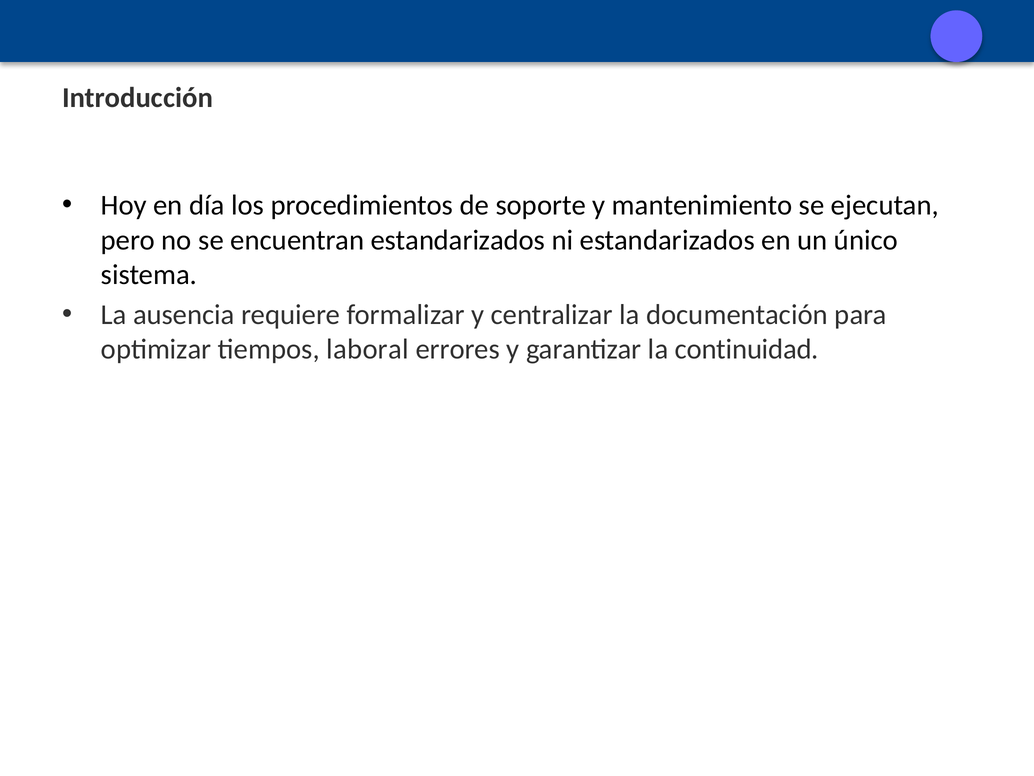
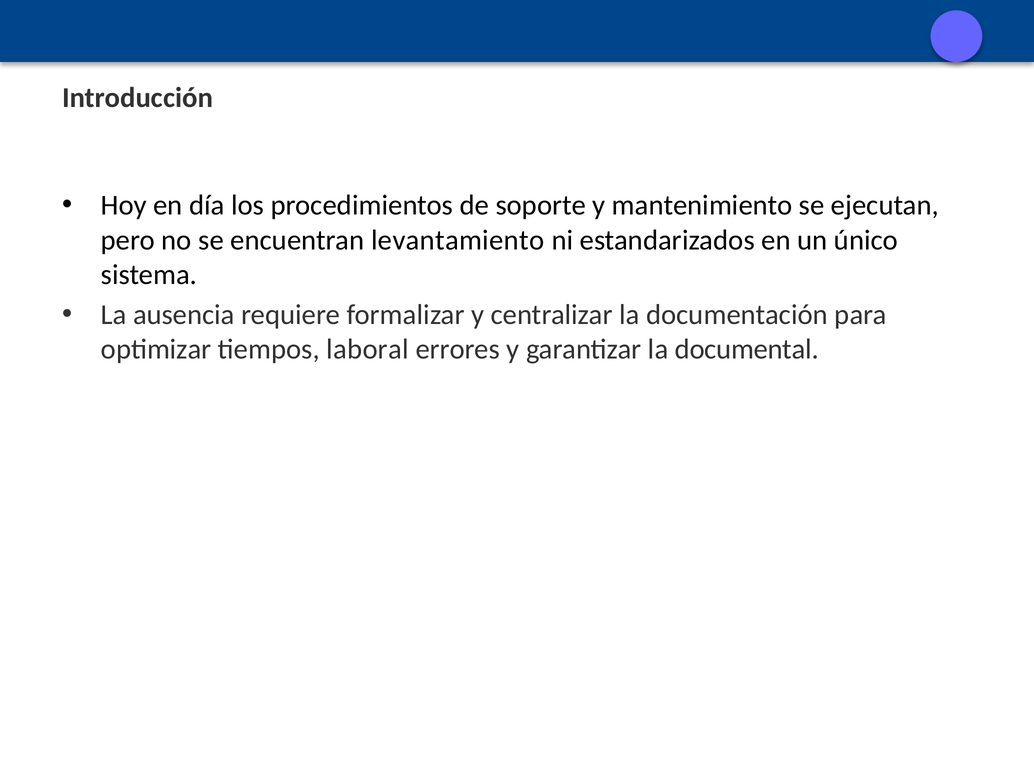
encuentran estandarizados: estandarizados -> levantamiento (458, 240)
continuidad: continuidad -> documental (747, 349)
